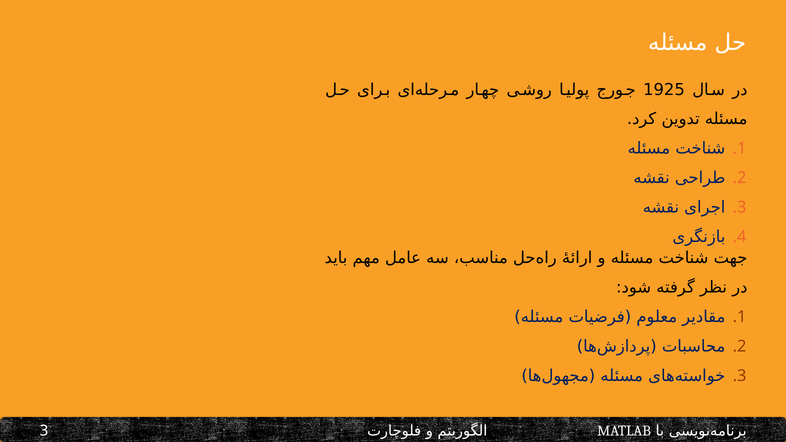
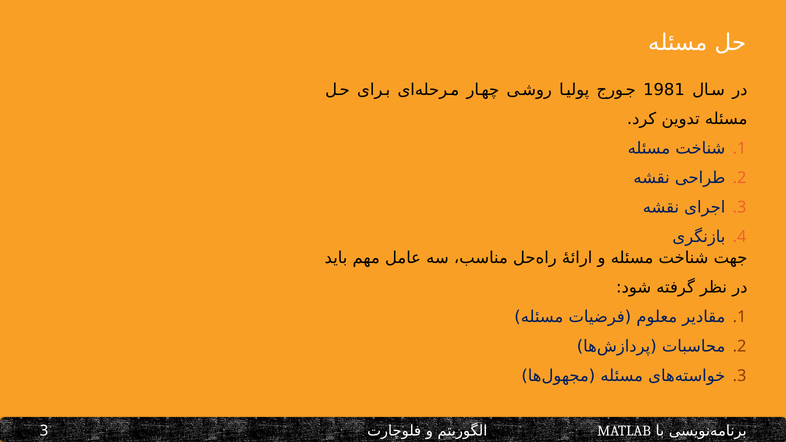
1925: 1925 -> 1981 (664, 90)
